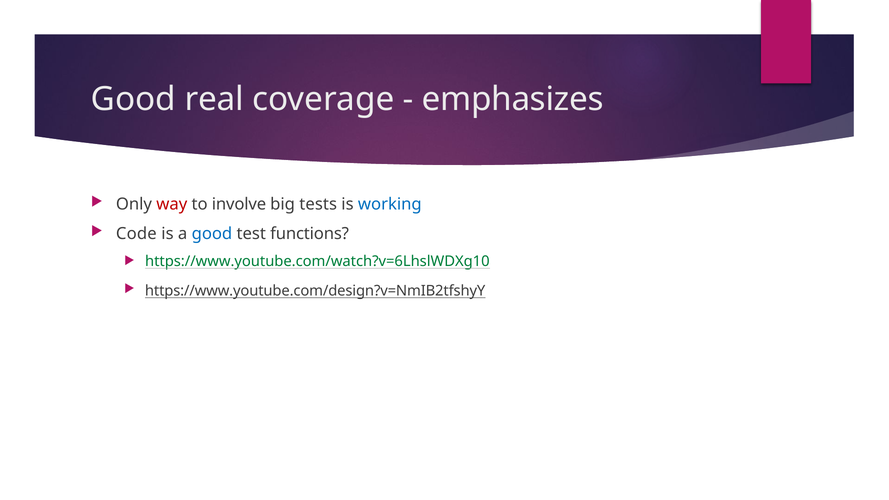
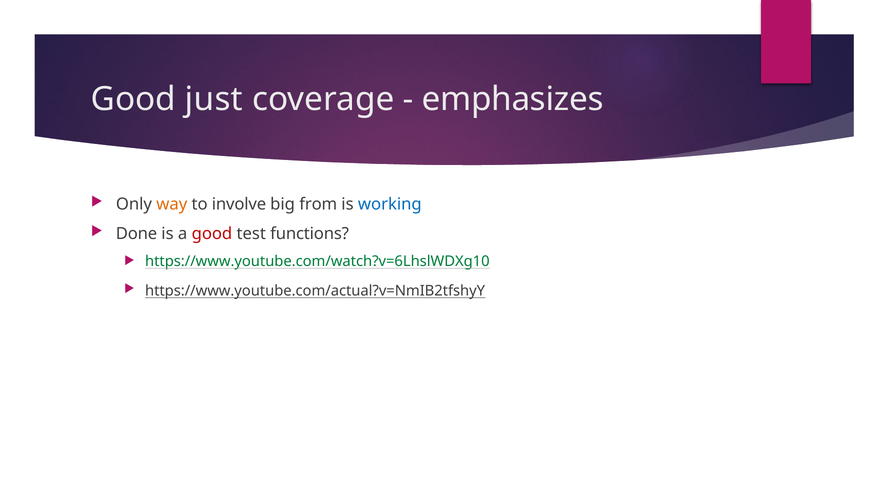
real: real -> just (214, 99)
way colour: red -> orange (172, 204)
tests: tests -> from (318, 204)
Code: Code -> Done (137, 234)
good colour: blue -> red (212, 234)
https://www.youtube.com/design?v=NmIB2tfshyY: https://www.youtube.com/design?v=NmIB2tfshyY -> https://www.youtube.com/actual?v=NmIB2tfshyY (315, 291)
